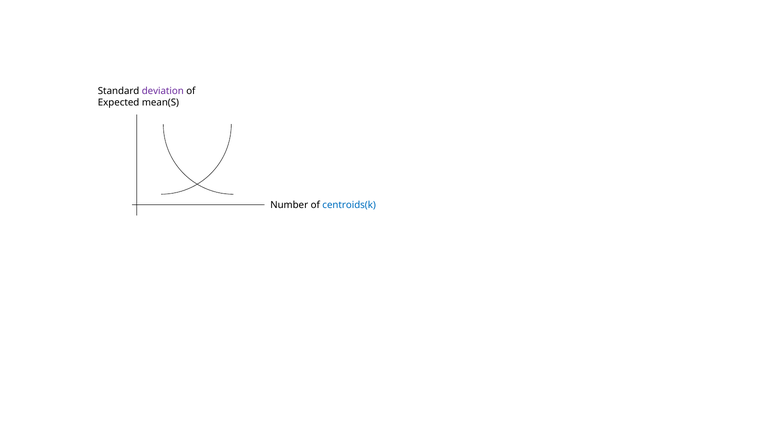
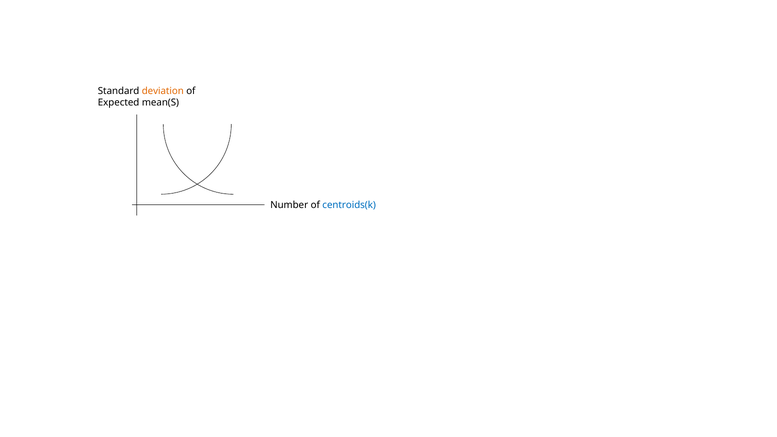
deviation colour: purple -> orange (163, 91)
